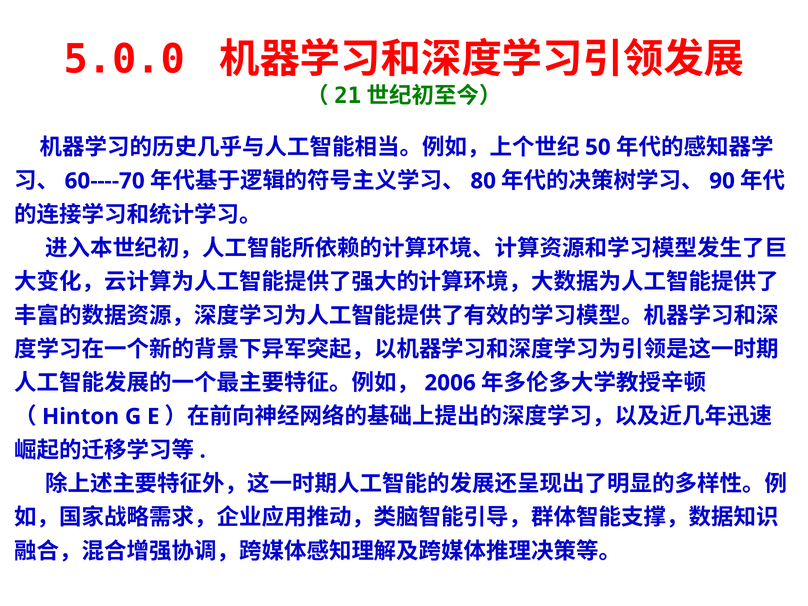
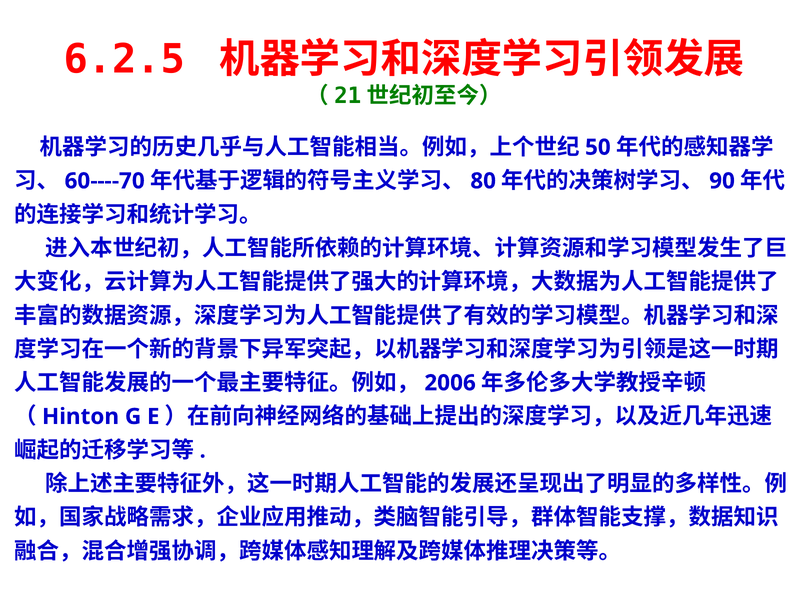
5.0.0: 5.0.0 -> 6.2.5 (124, 60)
